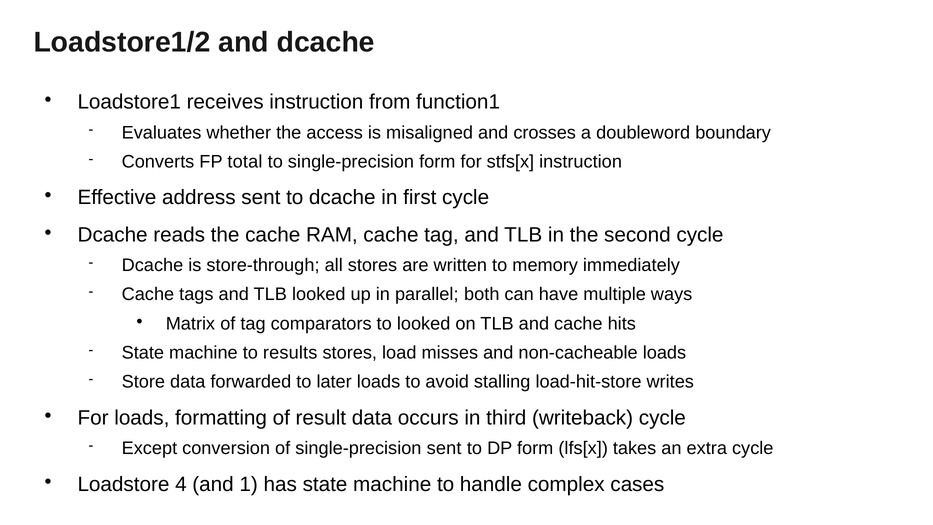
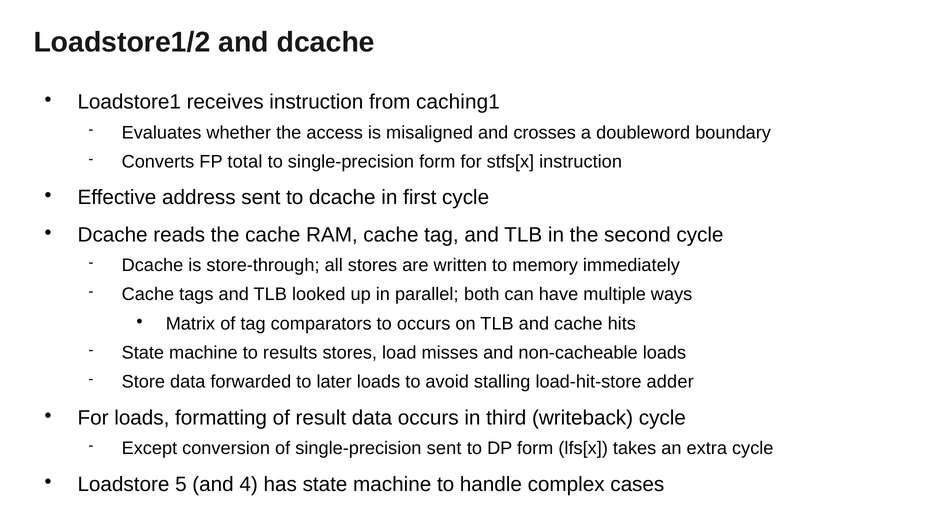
function1: function1 -> caching1 (458, 102)
to looked: looked -> occurs (424, 324)
writes: writes -> adder (670, 382)
4: 4 -> 5 (181, 484)
1: 1 -> 4 (249, 484)
